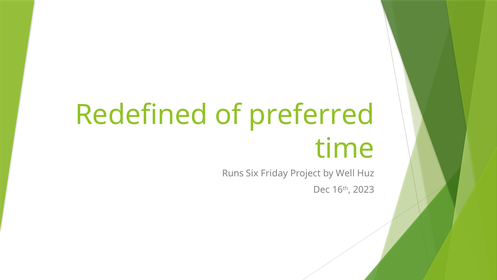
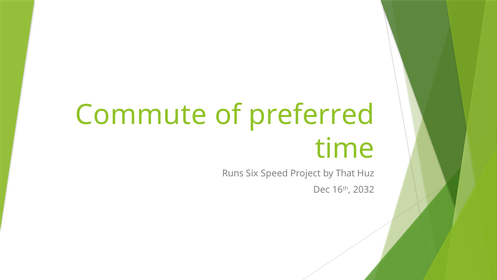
Redefined: Redefined -> Commute (141, 115)
Friday: Friday -> Speed (274, 173)
Well: Well -> That (345, 173)
2023: 2023 -> 2032 (364, 190)
